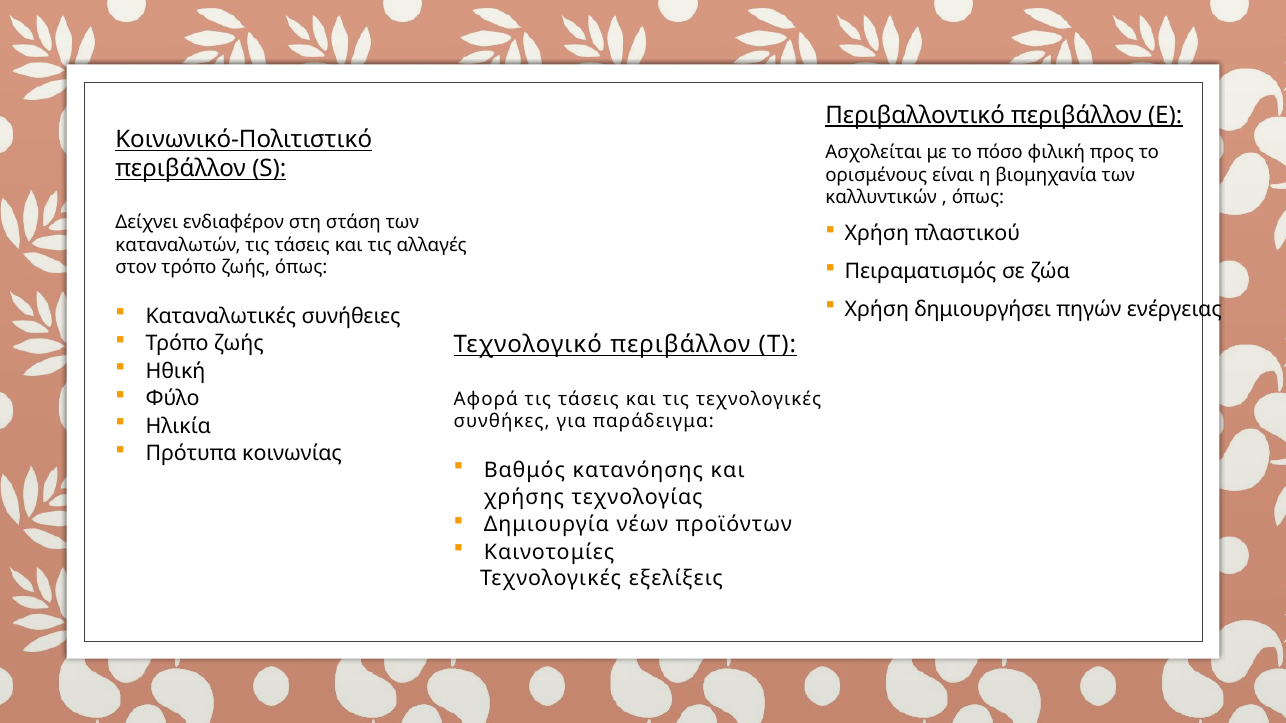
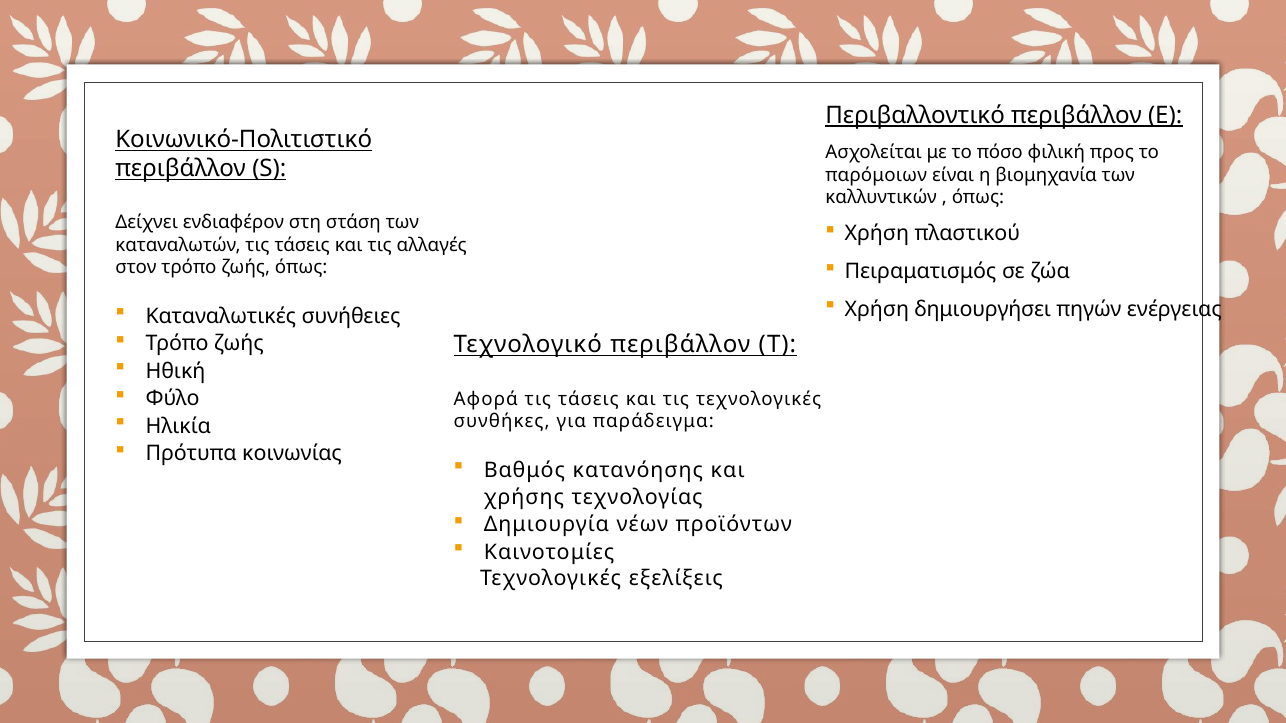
ορισμένους: ορισμένους -> παρόμοιων (876, 175)
